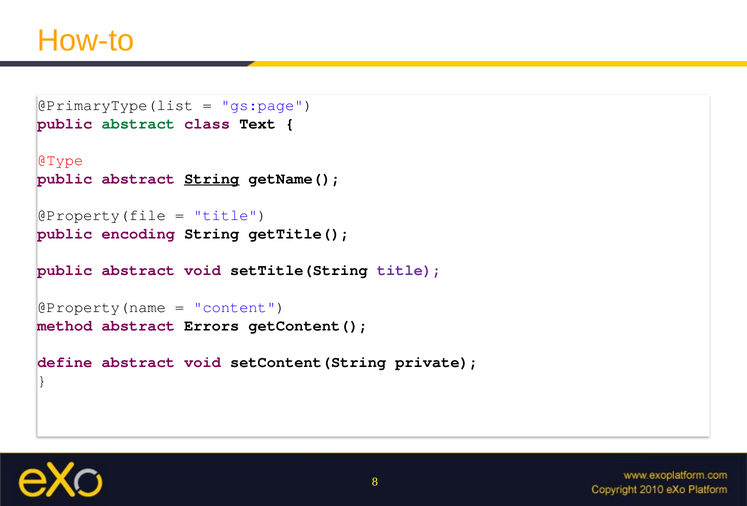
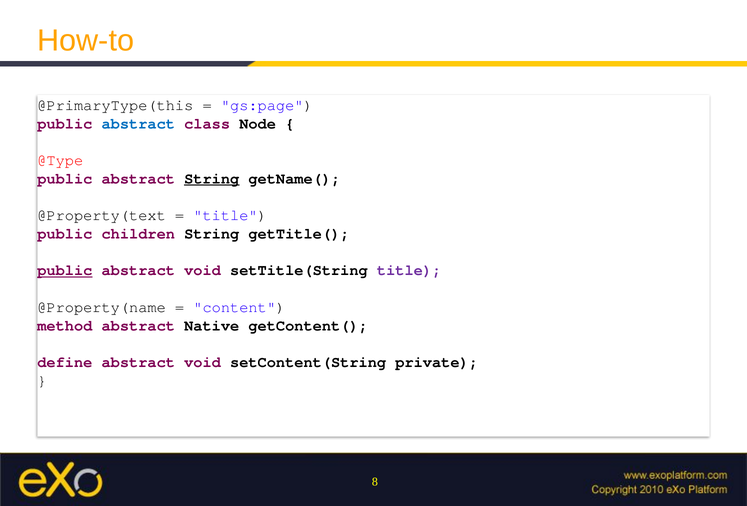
@PrimaryType(list: @PrimaryType(list -> @PrimaryType(this (115, 105)
abstract colour: green -> blue (138, 123)
Text: Text -> Node (258, 123)
@Property(file: @Property(file -> @Property(text (102, 215)
encoding: encoding -> children (138, 234)
public underline: none -> present (65, 270)
Errors: Errors -> Native (212, 325)
